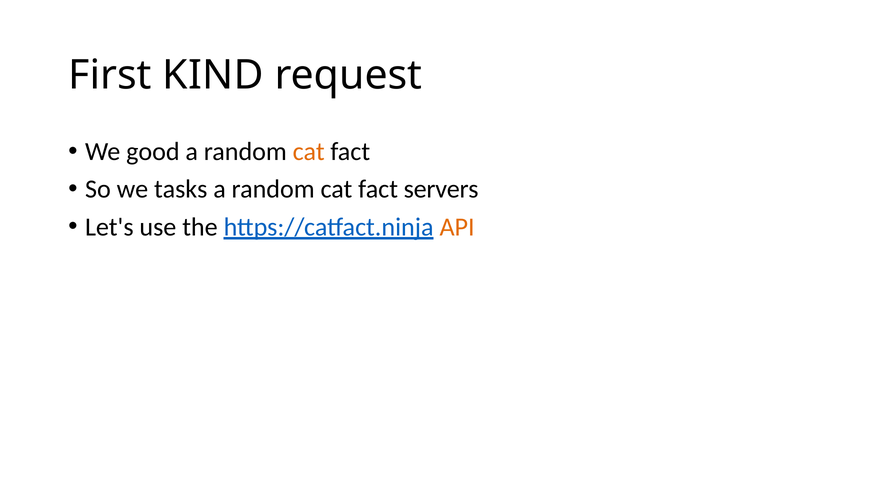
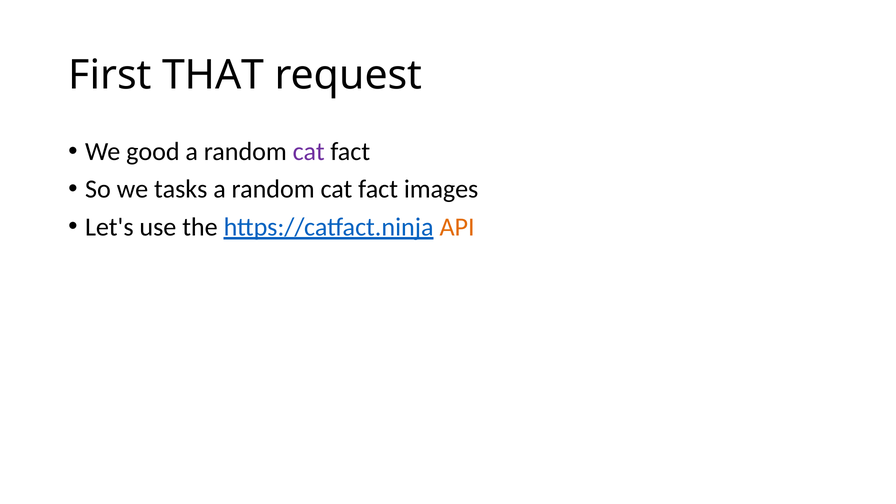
KIND: KIND -> THAT (213, 75)
cat colour: orange -> purple (309, 151)
servers: servers -> images (441, 189)
